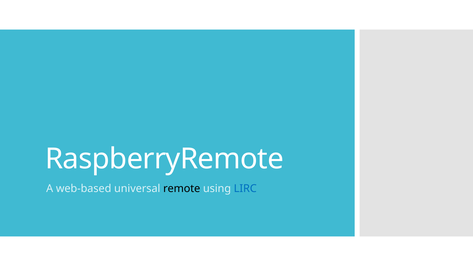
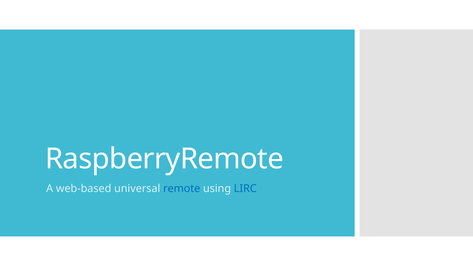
remote colour: black -> blue (182, 189)
